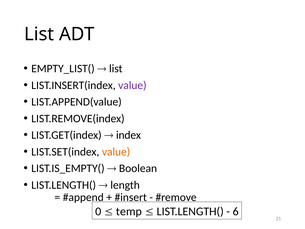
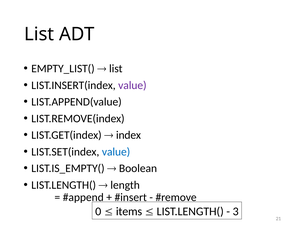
value colour: orange -> blue (116, 152)
temp: temp -> items (129, 211)
6: 6 -> 3 (236, 211)
